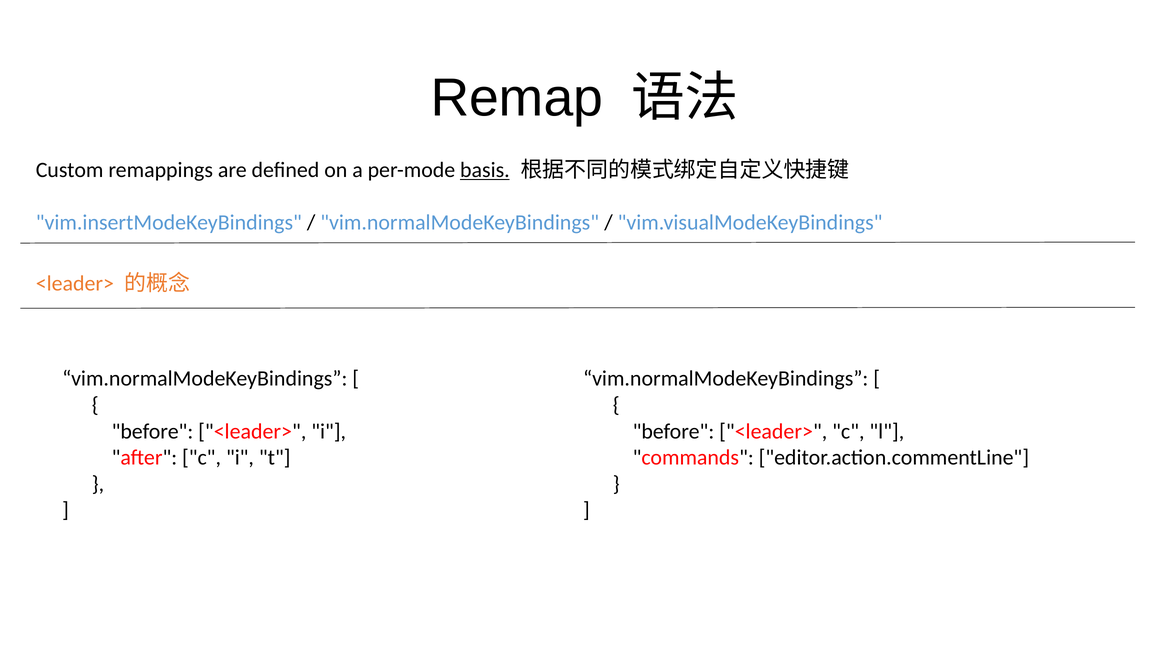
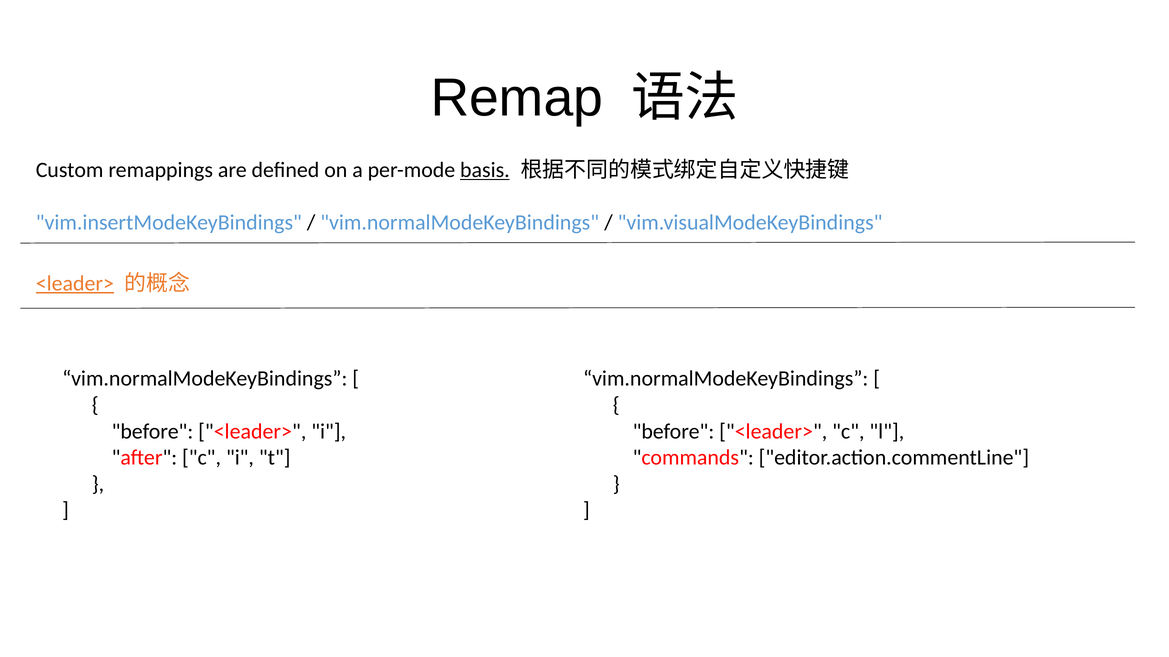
<leader> underline: none -> present (75, 284)
